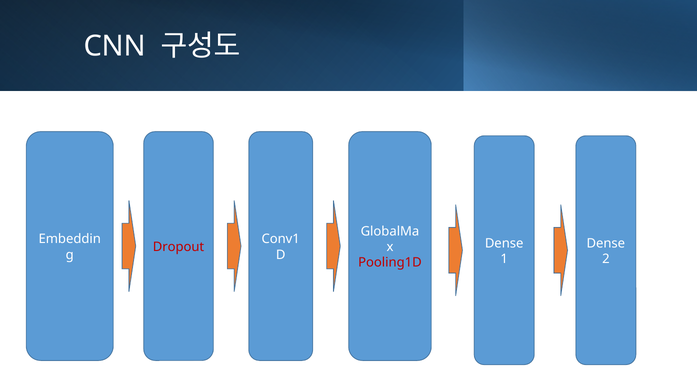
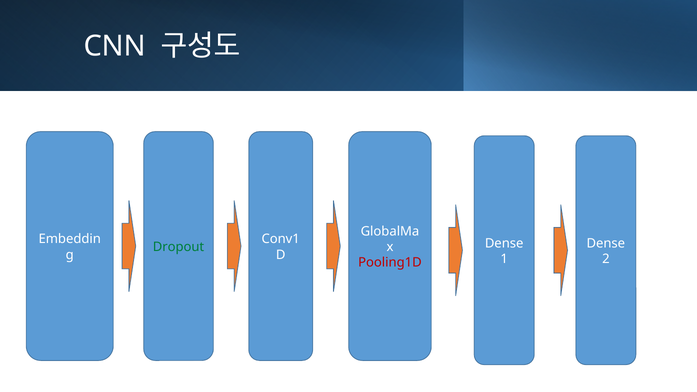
Dropout colour: red -> green (179, 247)
